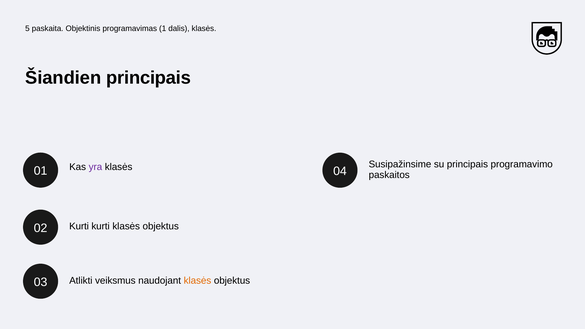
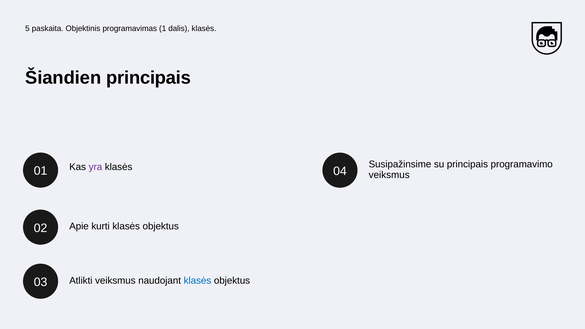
paskaitos: paskaitos -> veiksmus (389, 175)
Kurti: Kurti -> Apie (79, 226)
klasės colour: orange -> blue (197, 281)
